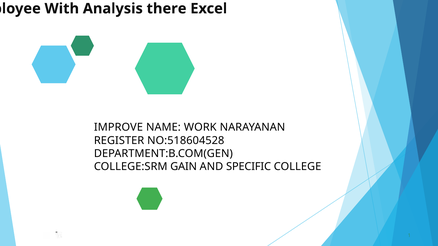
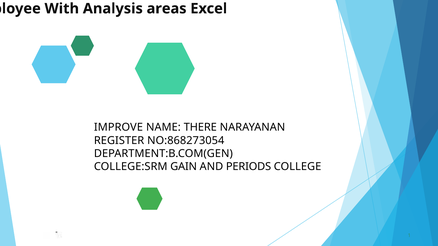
there: there -> areas (167, 9)
WORK: WORK -> THERE (200, 127)
NO:518604528: NO:518604528 -> NO:868273054 (186, 141)
SPECIFIC: SPECIFIC -> PERIODS (249, 167)
